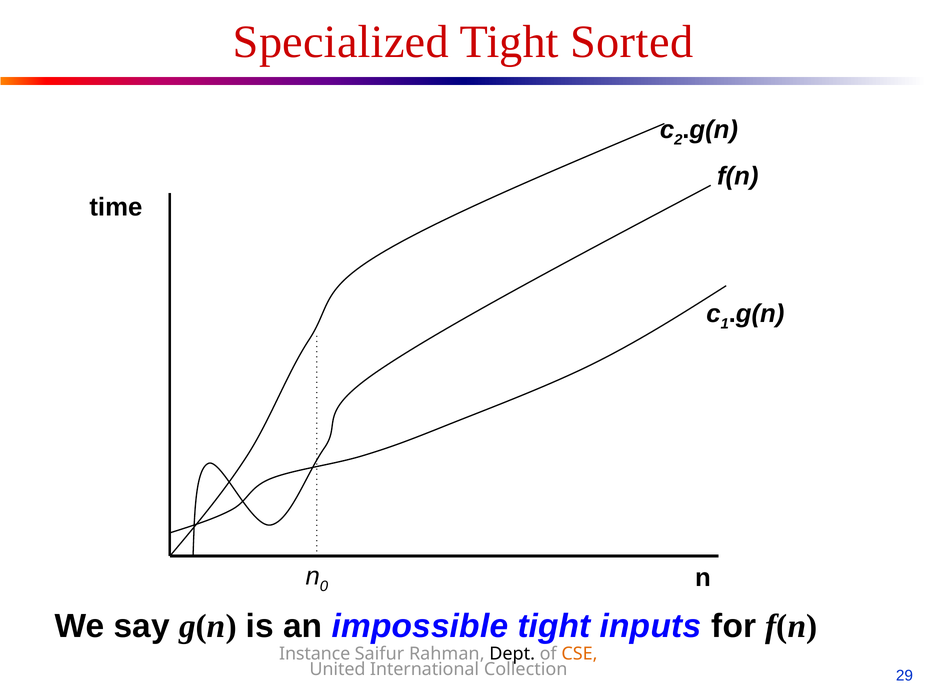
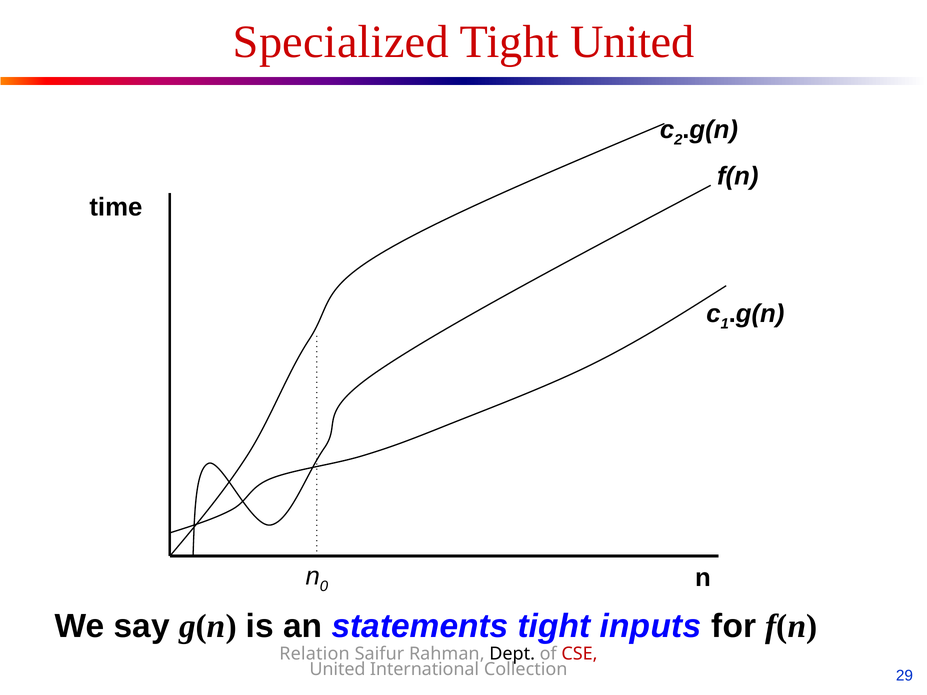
Tight Sorted: Sorted -> United (632, 42)
impossible: impossible -> statements (420, 626)
Instance: Instance -> Relation (315, 654)
CSE colour: orange -> red (580, 654)
